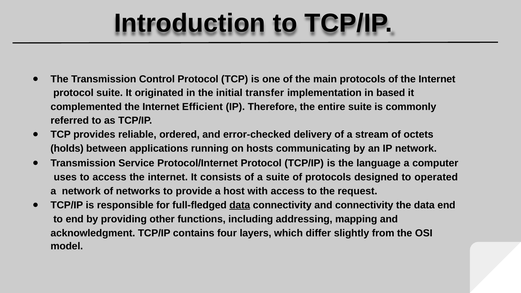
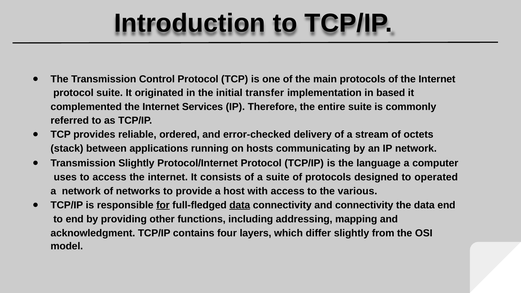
Efficient: Efficient -> Services (203, 107)
holds: holds -> stack (67, 148)
Transmission Service: Service -> Slightly (136, 163)
request: request -> various (357, 191)
for underline: none -> present (163, 205)
